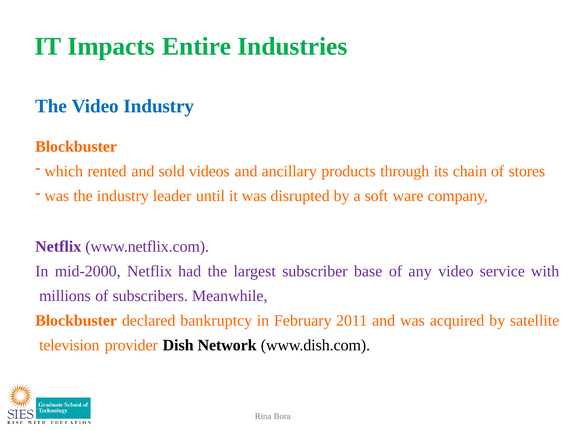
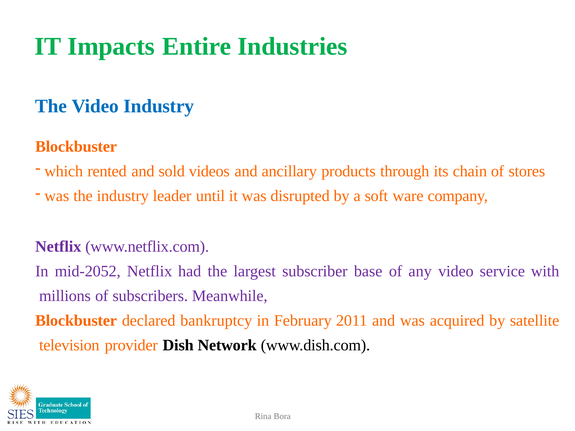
mid-2000: mid-2000 -> mid-2052 (88, 271)
